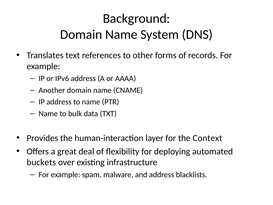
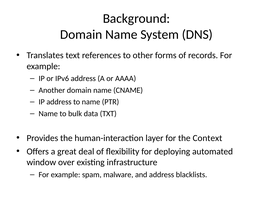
buckets: buckets -> window (41, 162)
